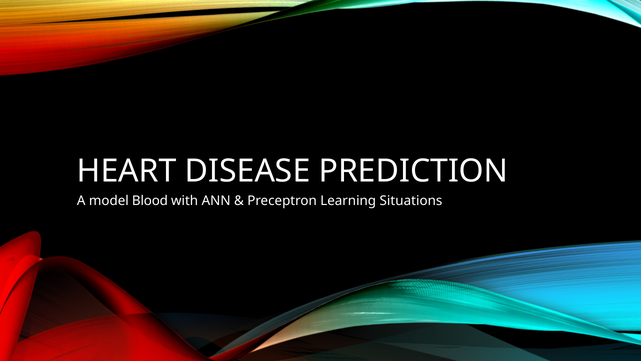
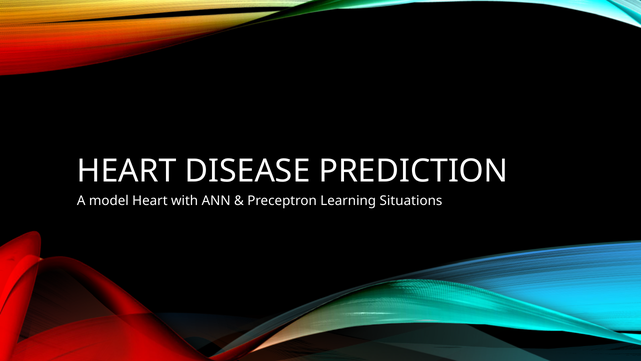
model Blood: Blood -> Heart (150, 200)
